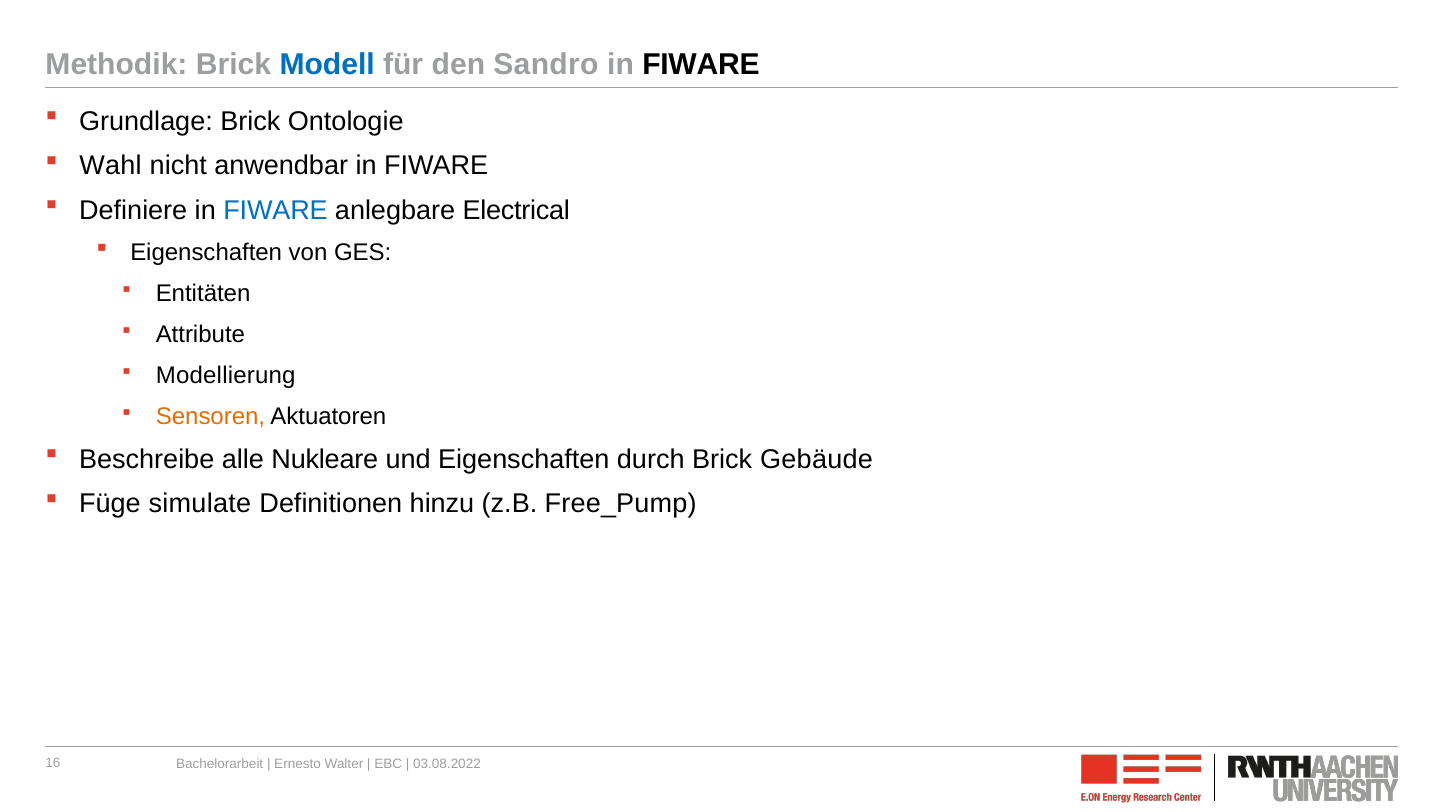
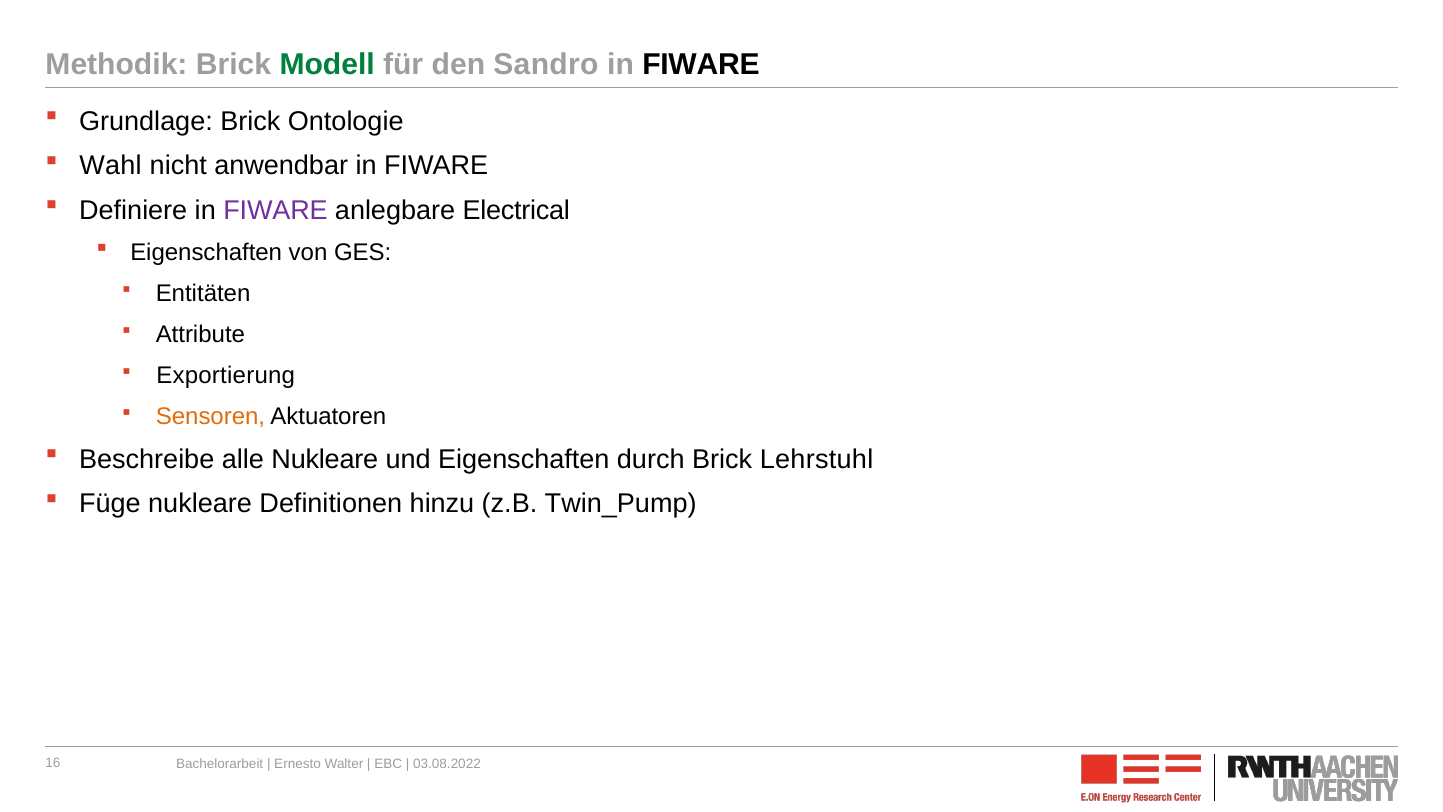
Modell colour: blue -> green (327, 65)
FIWARE colour: blue -> purple (276, 210)
Modellierung: Modellierung -> Exportierung (226, 375)
Gebäude: Gebäude -> Lehrstuhl (817, 459)
Füge simulate: simulate -> nukleare (200, 503)
Free_Pump: Free_Pump -> Twin_Pump (621, 503)
